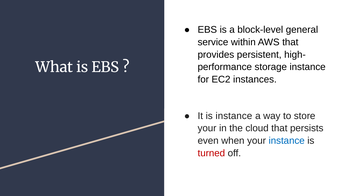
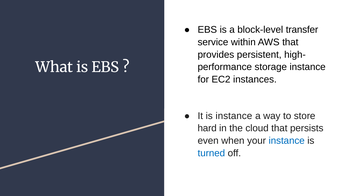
general: general -> transfer (302, 30)
your: your -> hard (207, 128)
turned colour: red -> blue (211, 153)
